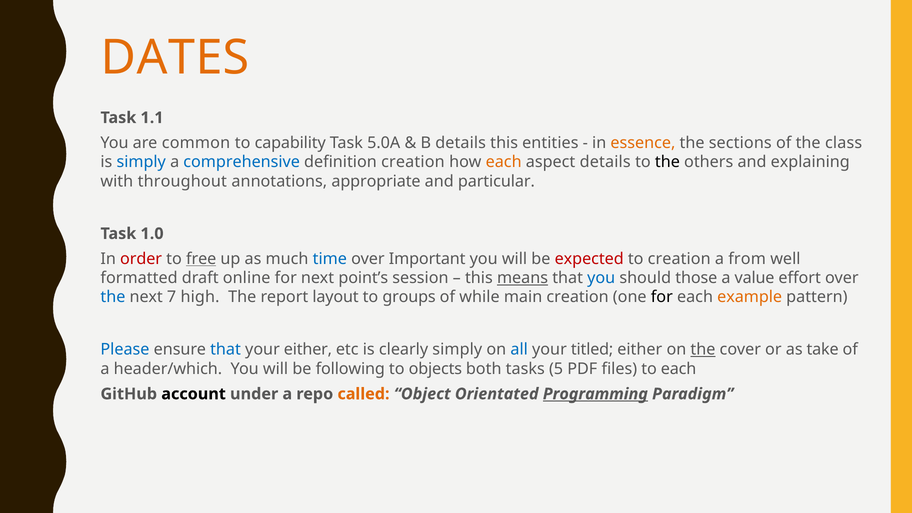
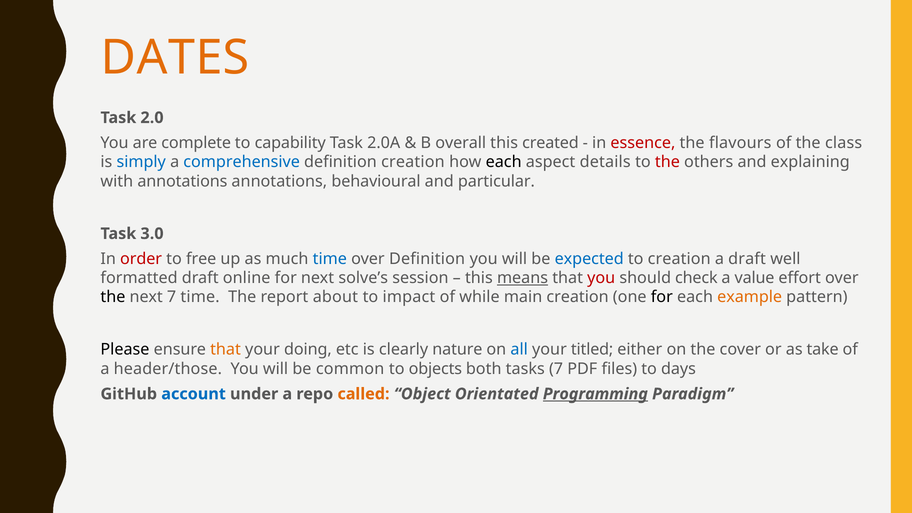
1.1: 1.1 -> 2.0 (152, 118)
common: common -> complete (196, 143)
5.0A: 5.0A -> 2.0A (384, 143)
B details: details -> overall (461, 143)
entities: entities -> created (550, 143)
essence colour: orange -> red (643, 143)
sections: sections -> flavours (740, 143)
each colour: orange -> black (504, 162)
the colour: black -> red (667, 162)
with throughout: throughout -> annotations (182, 181)
appropriate: appropriate -> behavioural (376, 181)
1.0: 1.0 -> 3.0 (152, 234)
free underline: present -> none (201, 259)
over Important: Important -> Definition (427, 259)
expected colour: red -> blue (589, 259)
a from: from -> draft (747, 259)
point’s: point’s -> solve’s (363, 278)
you colour: blue -> red (601, 278)
those: those -> check (696, 278)
the colour: blue -> black (113, 297)
7 high: high -> time (200, 297)
layout: layout -> about (335, 297)
groups: groups -> impact (409, 297)
Please colour: blue -> black (125, 350)
that colour: blue -> orange (226, 350)
your either: either -> doing (308, 350)
clearly simply: simply -> nature (457, 350)
the underline: present -> none (703, 350)
header/which: header/which -> header/those (168, 369)
following: following -> common (350, 369)
tasks 5: 5 -> 7 (556, 369)
to each: each -> days (678, 369)
account colour: black -> blue (194, 394)
